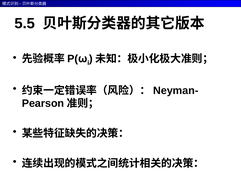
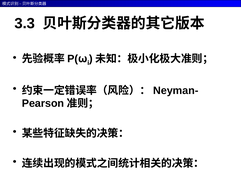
5.5: 5.5 -> 3.3 (25, 23)
